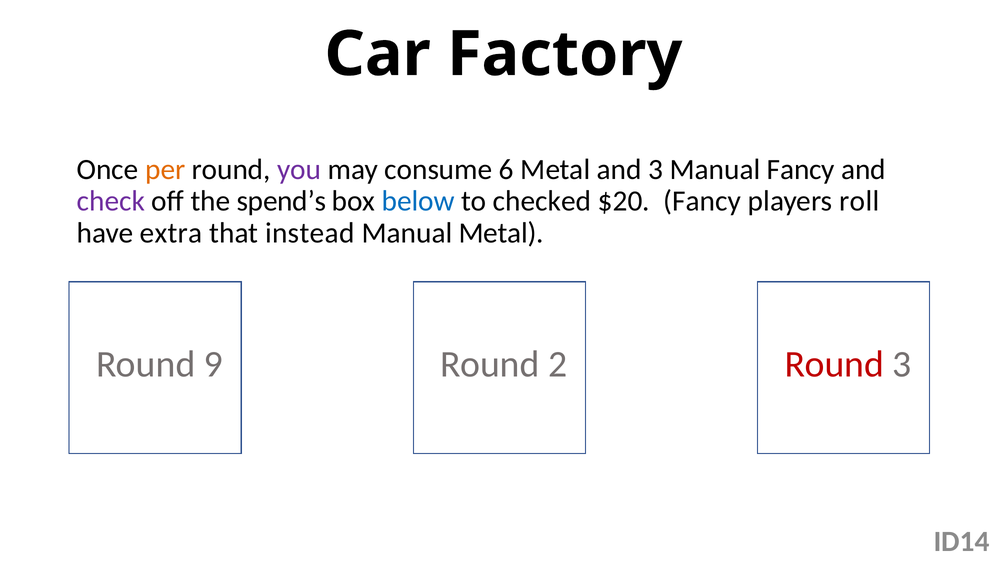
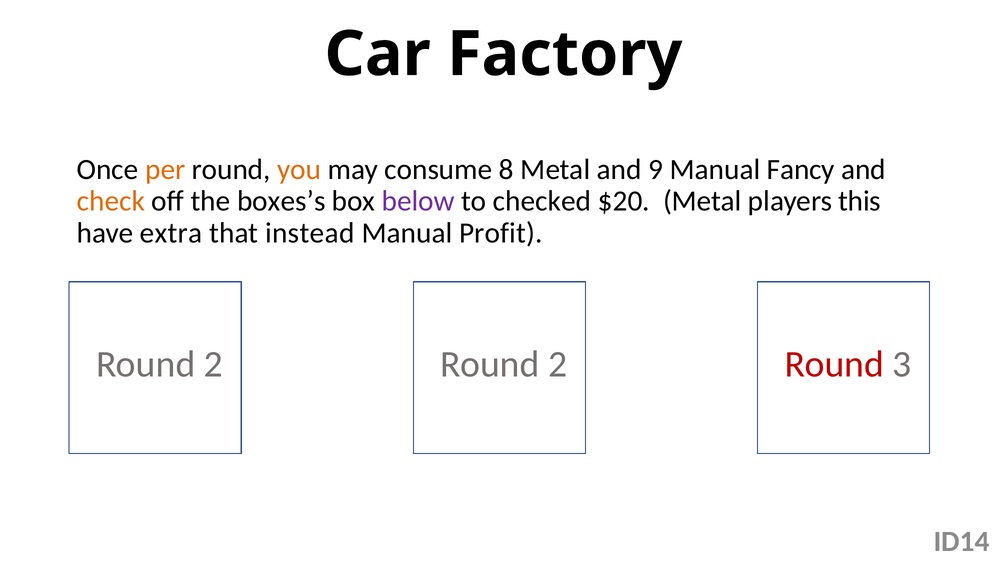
you colour: purple -> orange (299, 170)
6: 6 -> 8 (506, 170)
and 3: 3 -> 9 (656, 170)
check colour: purple -> orange (111, 201)
spend’s: spend’s -> boxes’s (281, 201)
below colour: blue -> purple (418, 201)
$20 Fancy: Fancy -> Metal (702, 201)
roll: roll -> this (860, 201)
Manual Metal: Metal -> Profit (501, 233)
9: 9 -> 2 (213, 364)
